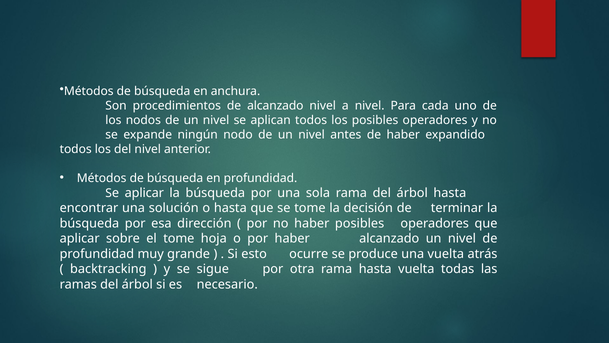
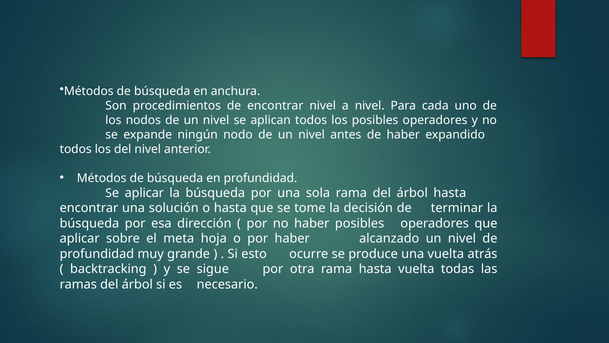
de alcanzado: alcanzado -> encontrar (275, 106)
el tome: tome -> meta (179, 238)
